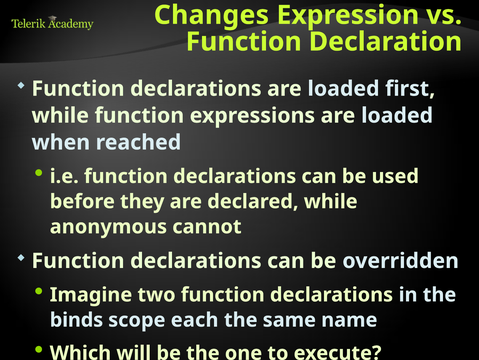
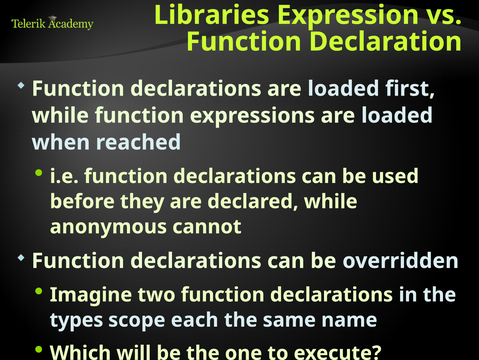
Changes: Changes -> Libraries (212, 15)
binds: binds -> types (76, 319)
